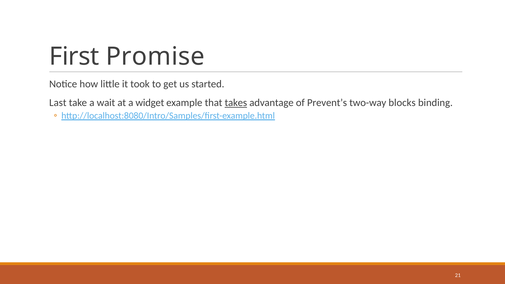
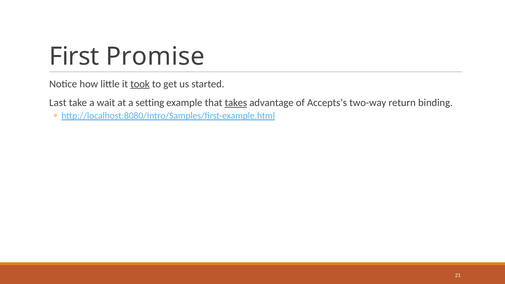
took underline: none -> present (140, 84)
widget: widget -> setting (150, 103)
Prevent’s: Prevent’s -> Accepts’s (327, 103)
blocks: blocks -> return (402, 103)
